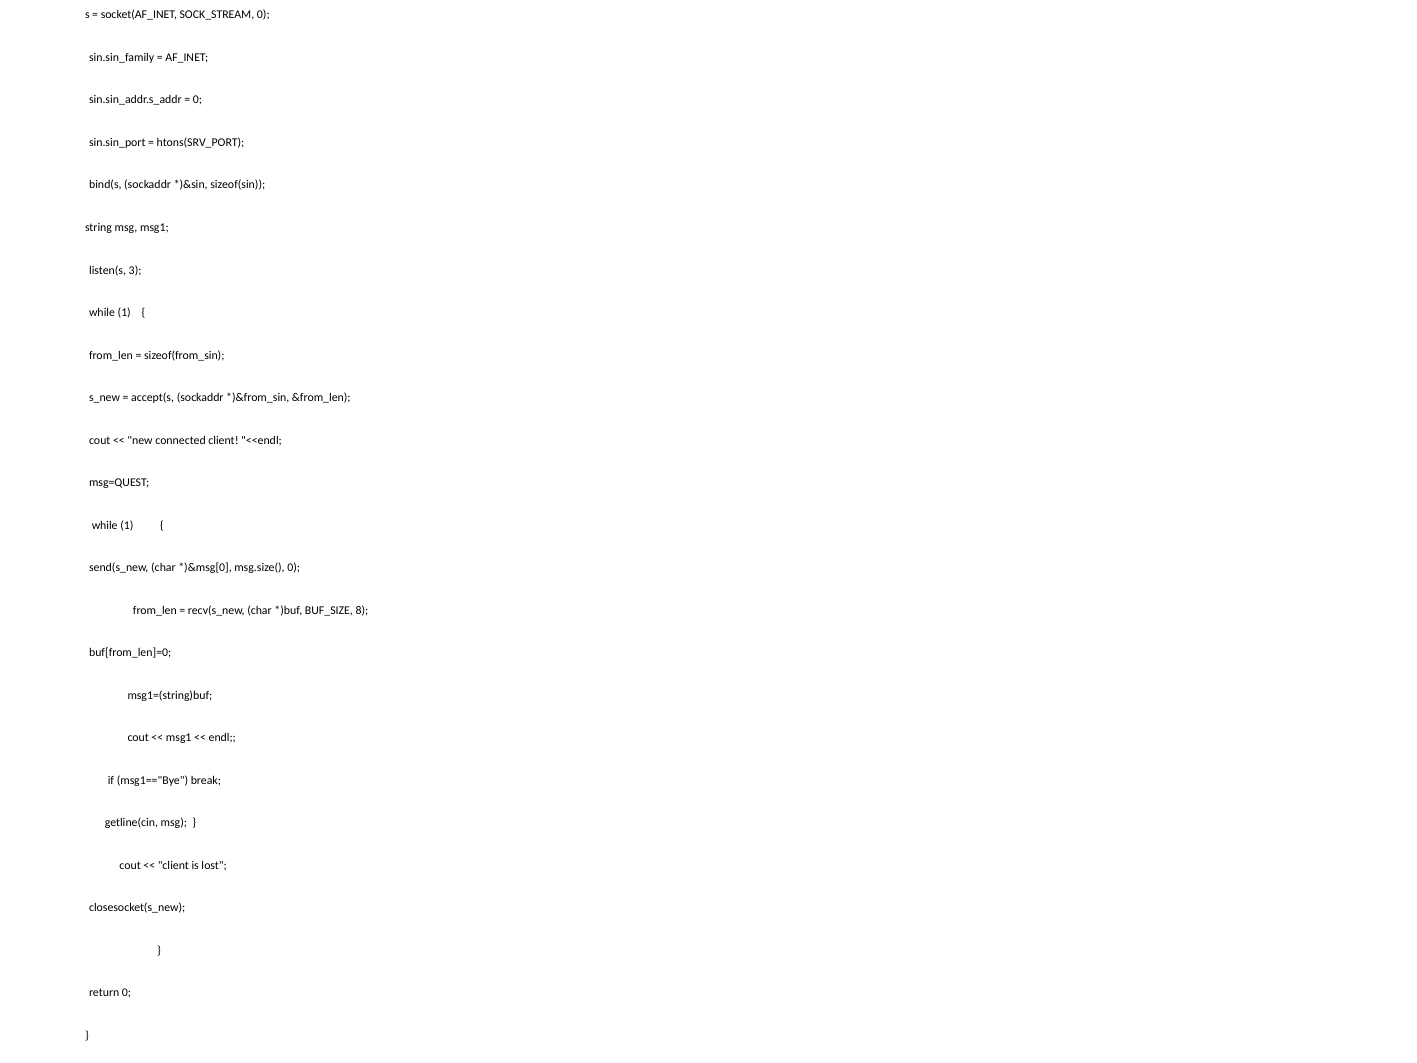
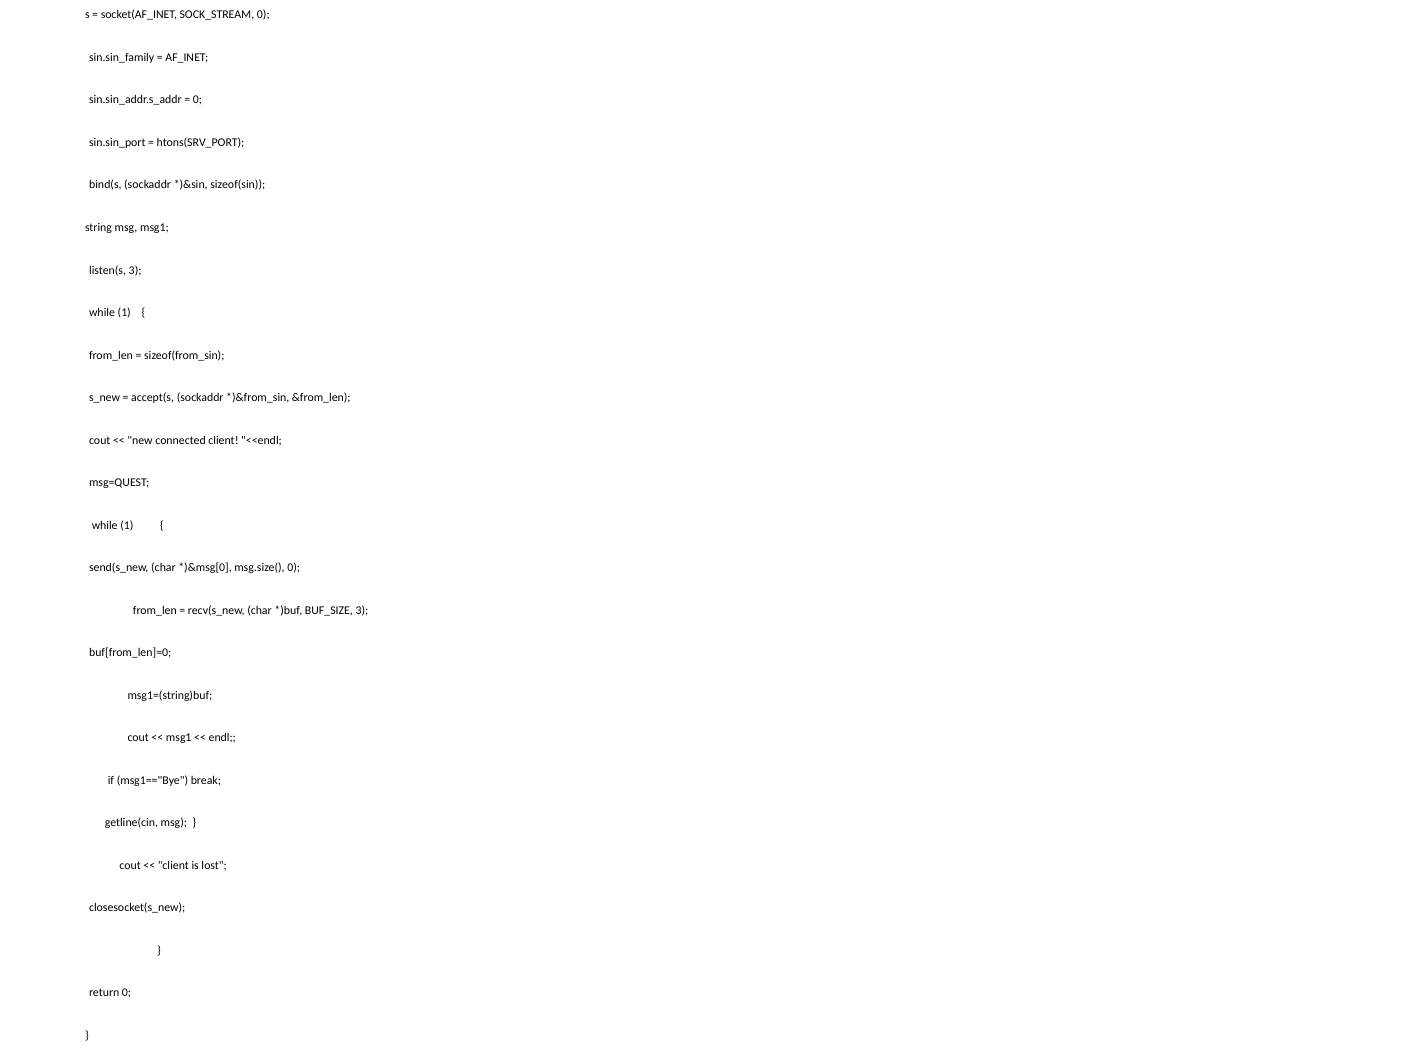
BUF_SIZE 8: 8 -> 3 (362, 610)
